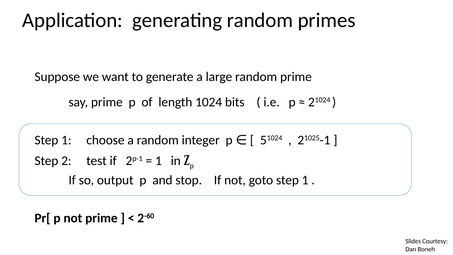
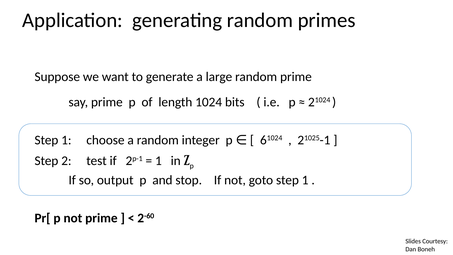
5: 5 -> 6 (263, 140)
